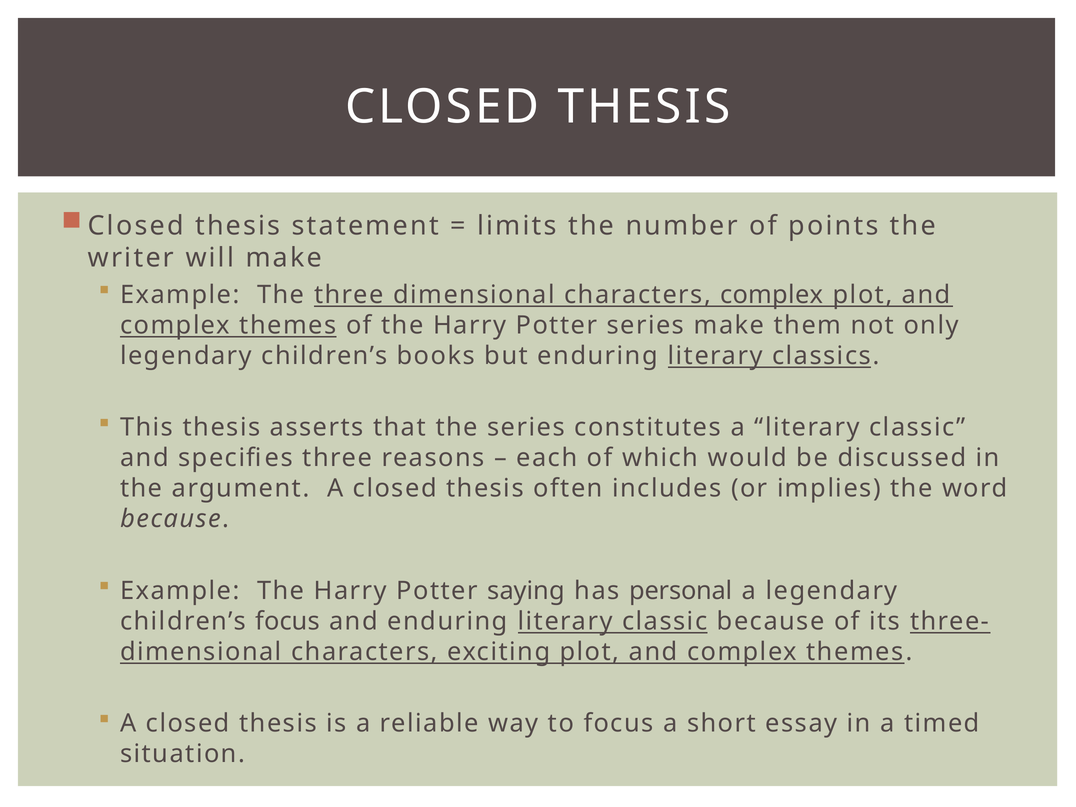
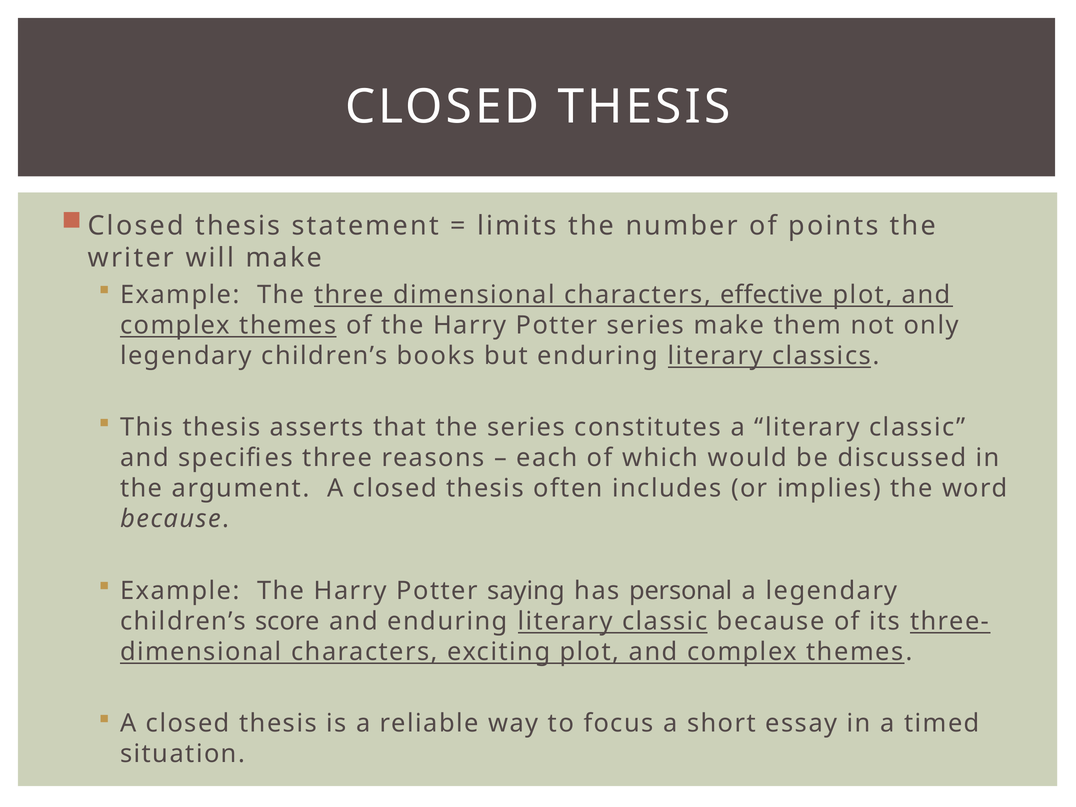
characters complex: complex -> effective (772, 295)
children’s focus: focus -> score (288, 621)
